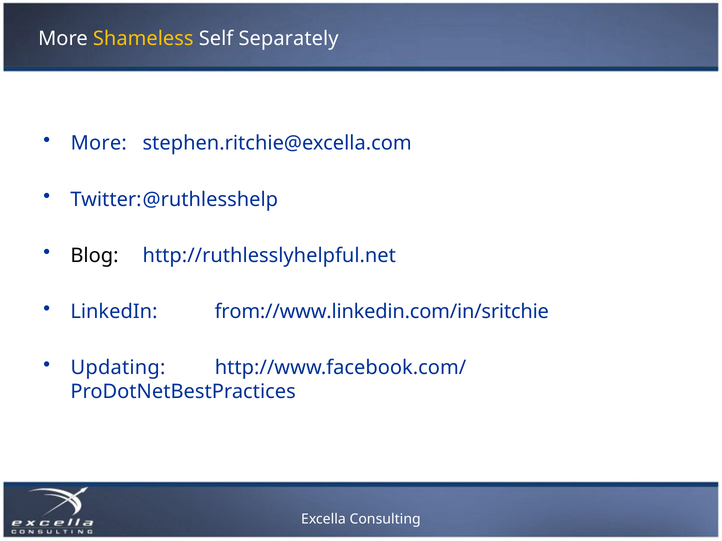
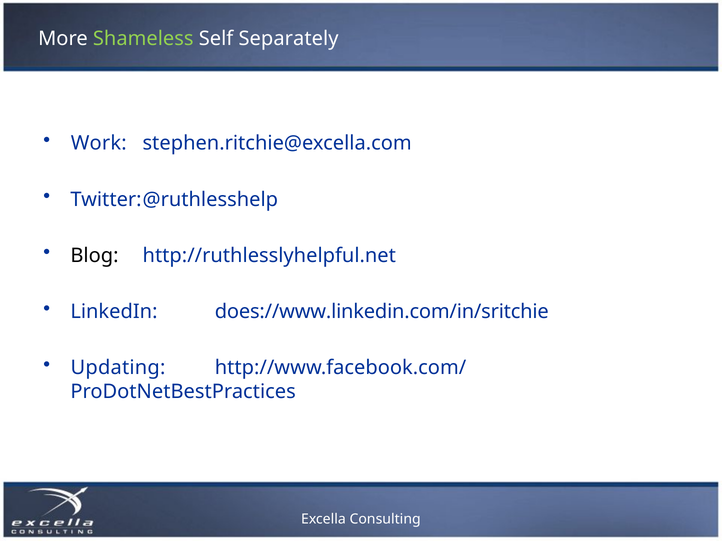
Shameless colour: yellow -> light green (143, 38)
More: More -> Work (99, 143)
from://www.linkedin.com/in/sritchie: from://www.linkedin.com/in/sritchie -> does://www.linkedin.com/in/sritchie (382, 312)
